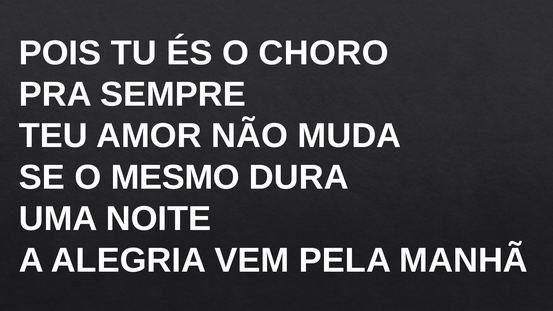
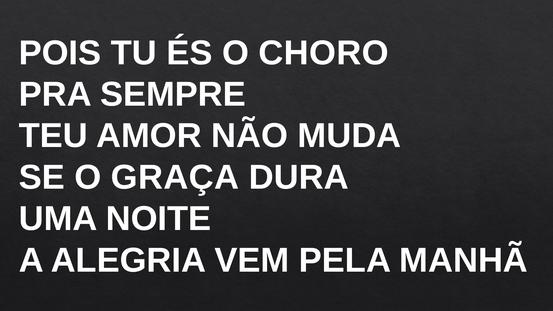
MESMO: MESMO -> GRAÇA (175, 177)
